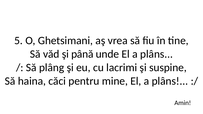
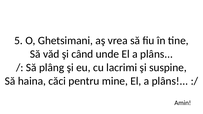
până: până -> când (82, 54)
